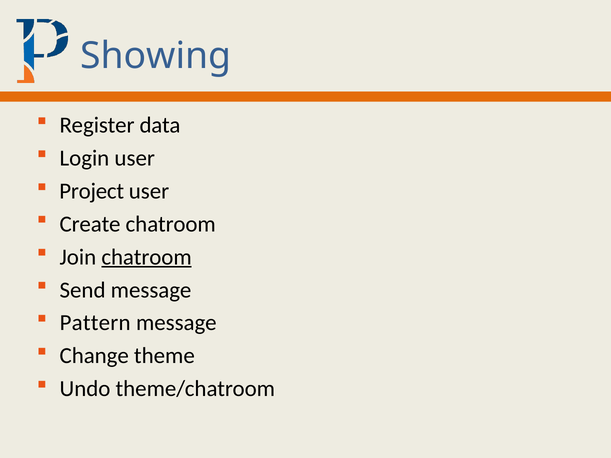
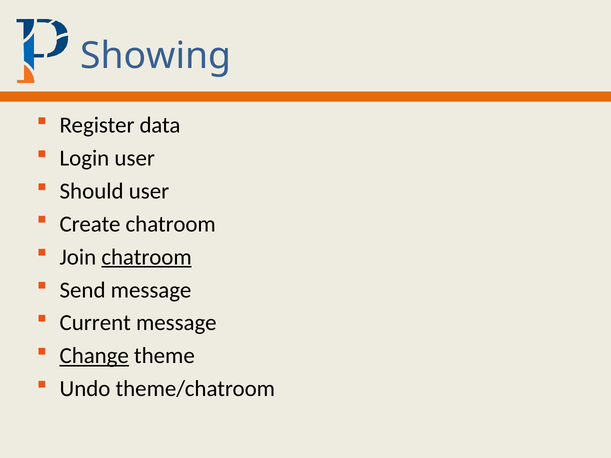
Project: Project -> Should (92, 191)
Pattern: Pattern -> Current (95, 323)
Change underline: none -> present (94, 356)
